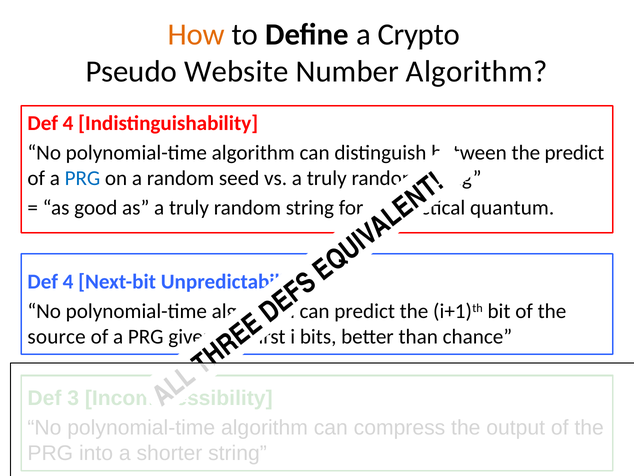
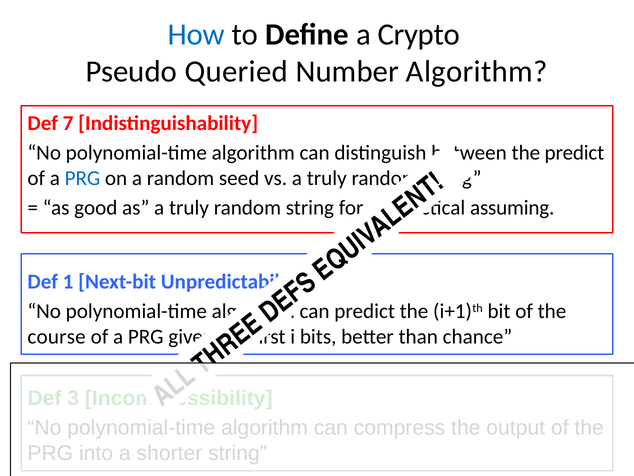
How colour: orange -> blue (196, 34)
Website: Website -> Queried (236, 71)
4: 4 -> 7 (68, 123)
quantum: quantum -> assuming (512, 208)
4: 4 -> 1 (68, 281)
source: source -> course (57, 336)
